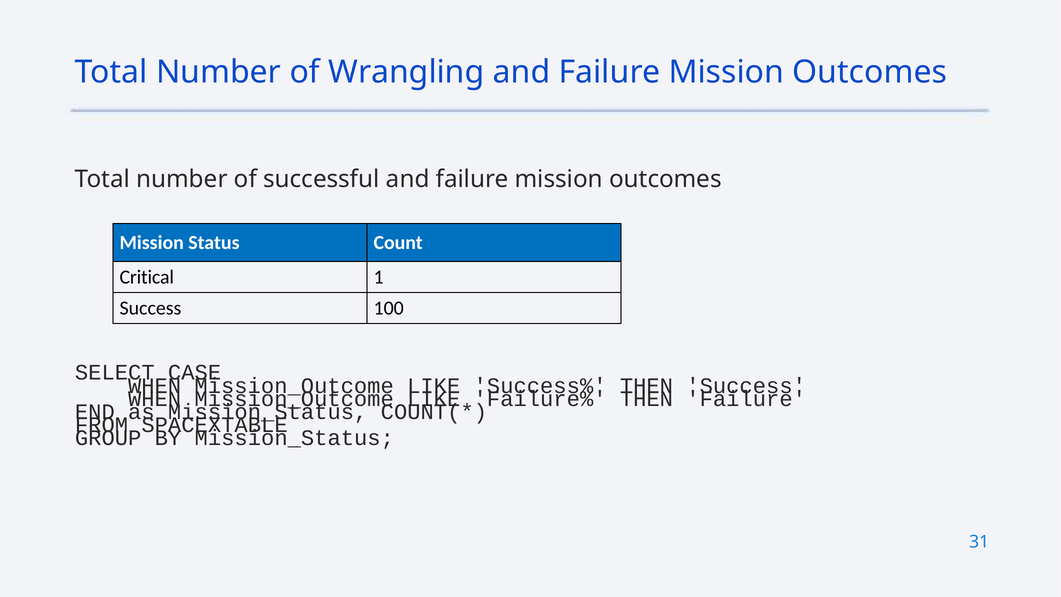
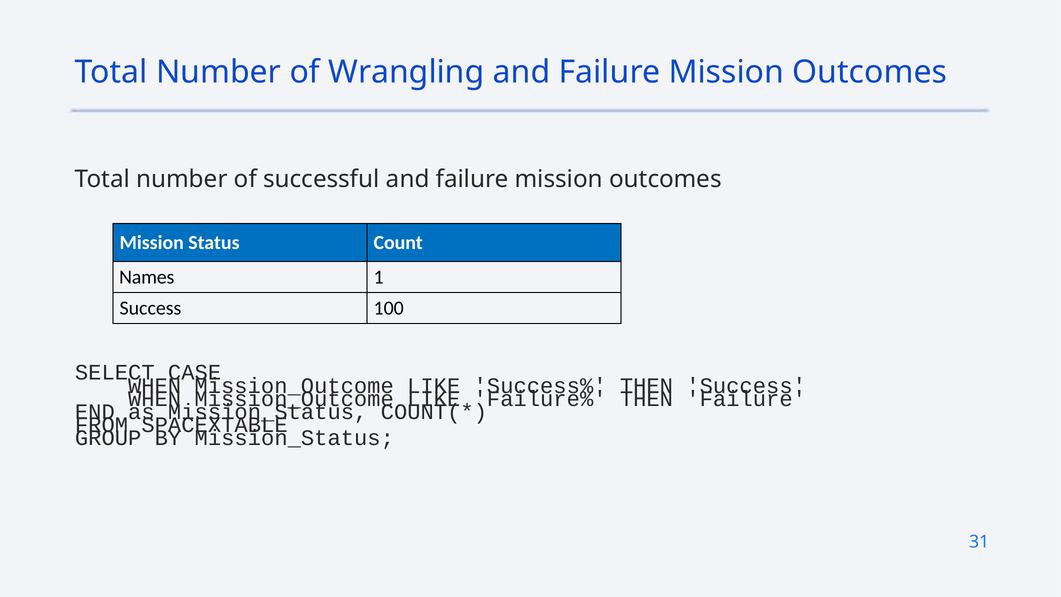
Critical: Critical -> Names (147, 277)
